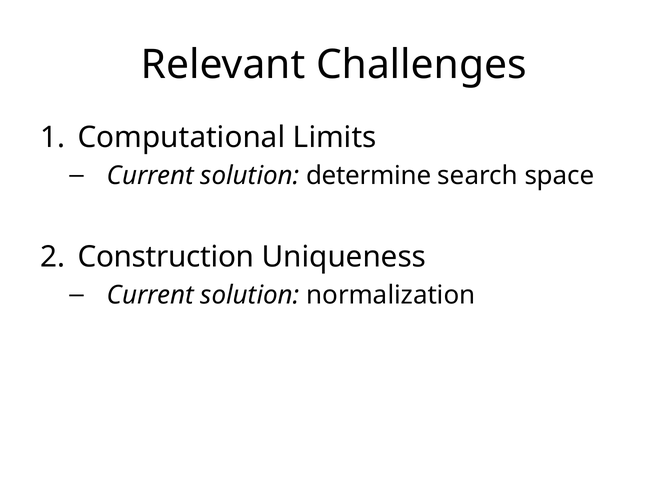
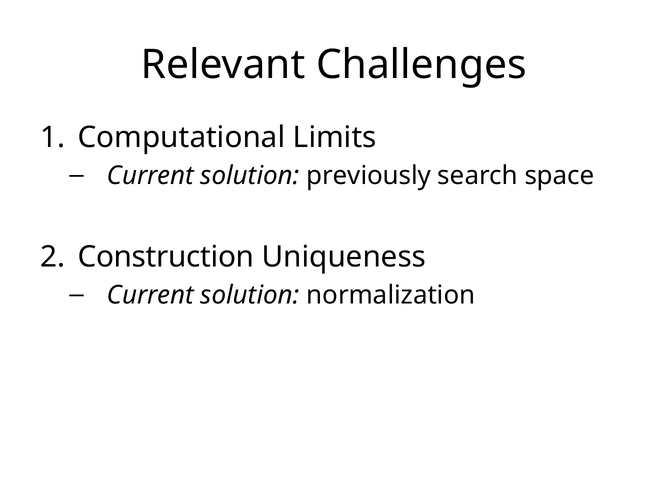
determine: determine -> previously (369, 176)
